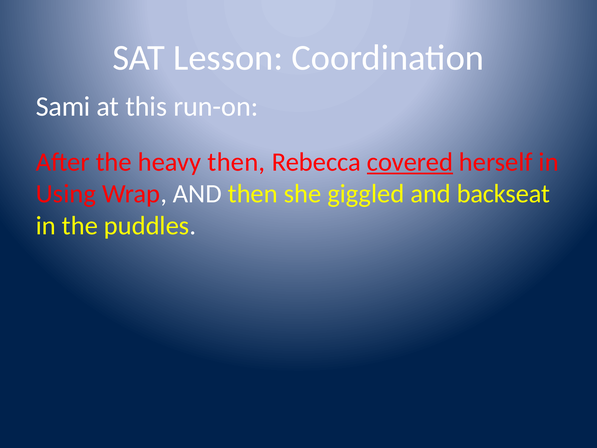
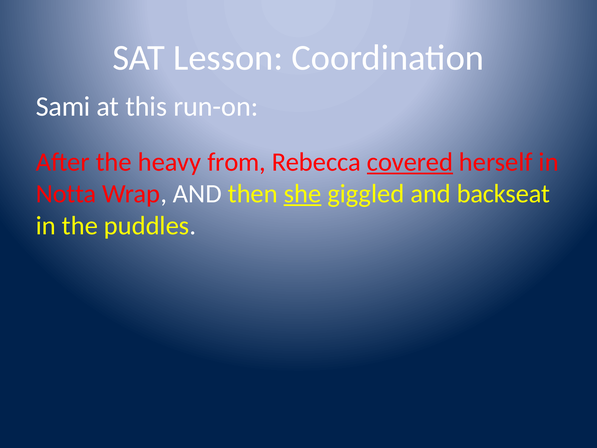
heavy then: then -> from (237, 162)
Using: Using -> Notta (66, 194)
she underline: none -> present (303, 194)
